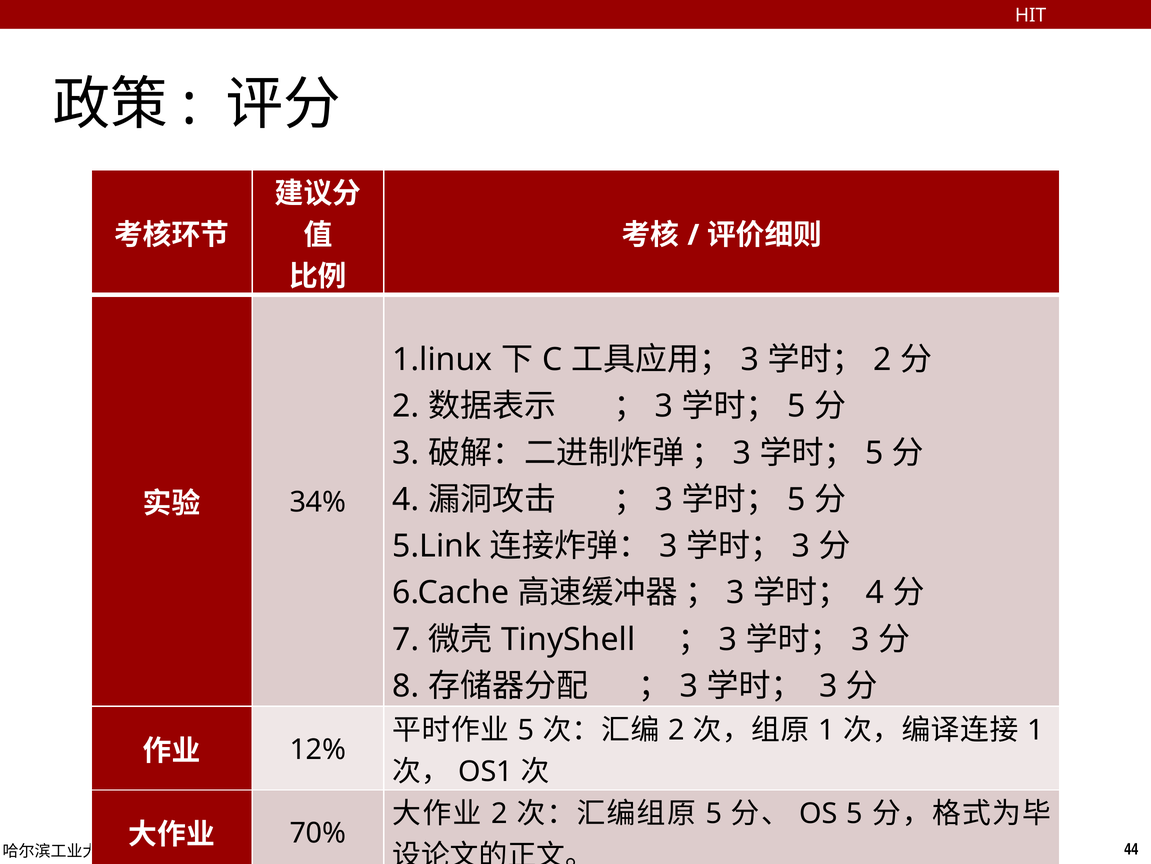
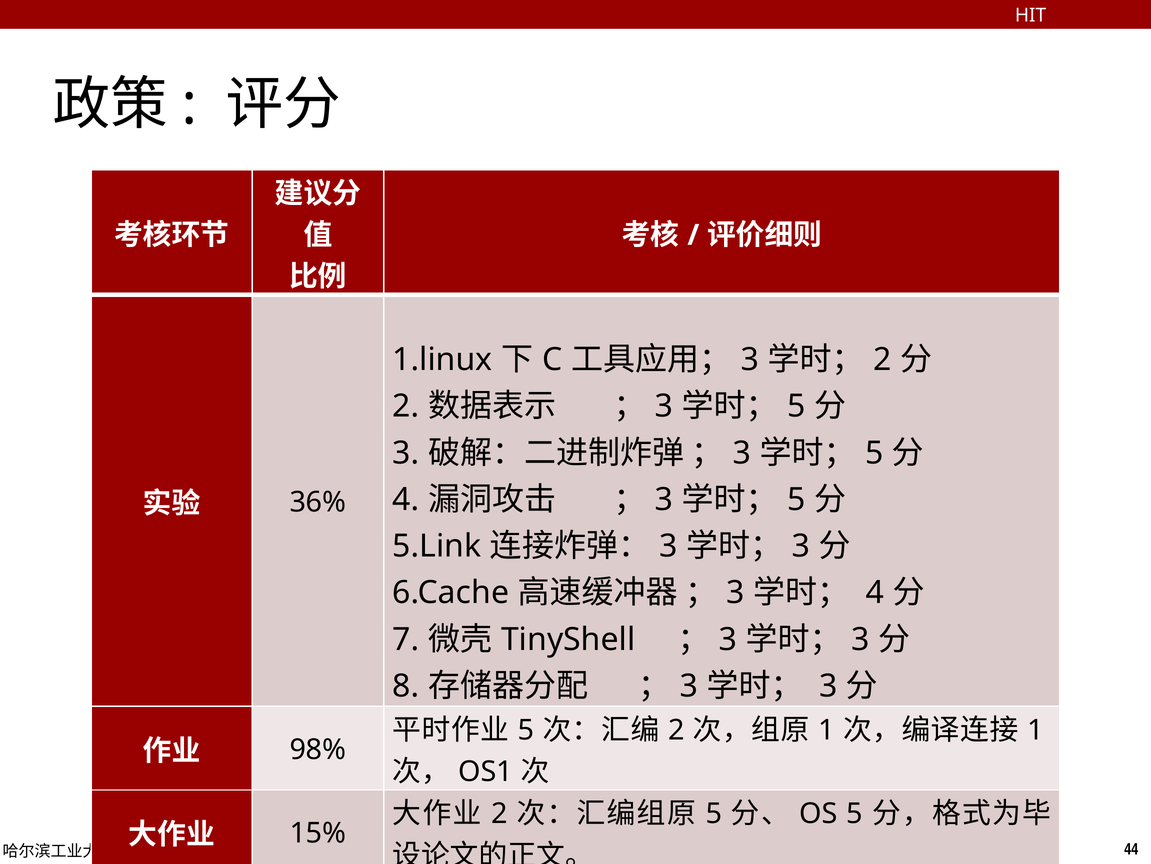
34%: 34% -> 36% (318, 502)
12%: 12% -> 98% (318, 749)
70%: 70% -> 15% (318, 833)
